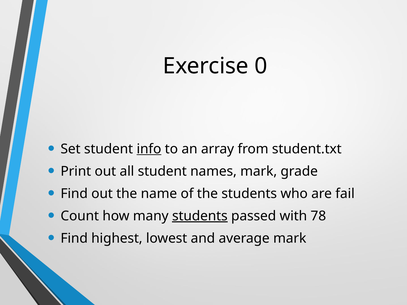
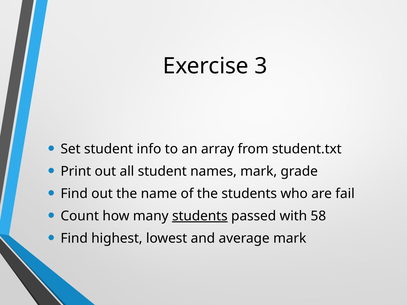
0: 0 -> 3 (261, 66)
info underline: present -> none (149, 149)
78: 78 -> 58 (318, 216)
